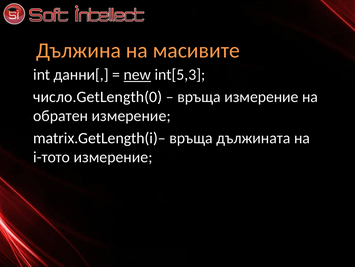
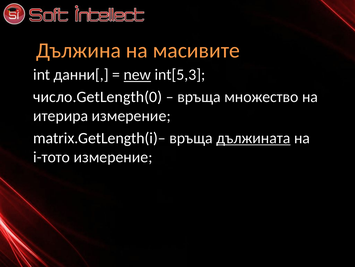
връща измерение: измерение -> множество (261, 97)
обратен: обратен -> итерира (61, 116)
дължината underline: none -> present (253, 138)
